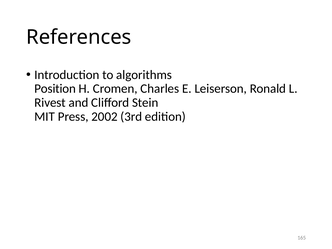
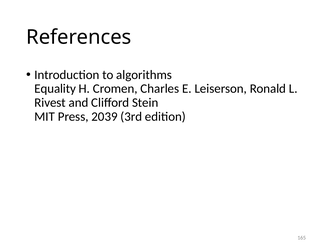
Position: Position -> Equality (55, 89)
2002: 2002 -> 2039 (105, 117)
